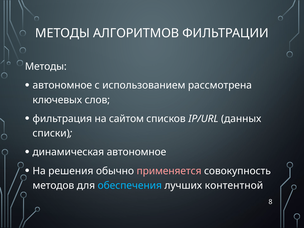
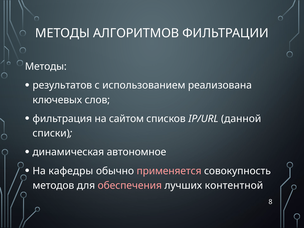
автономное: автономное -> результатов (62, 85)
рассмотрена: рассмотрена -> реализована (220, 85)
данных: данных -> данной (241, 119)
решения: решения -> кафедры (71, 171)
обеспечения colour: light blue -> pink (130, 186)
